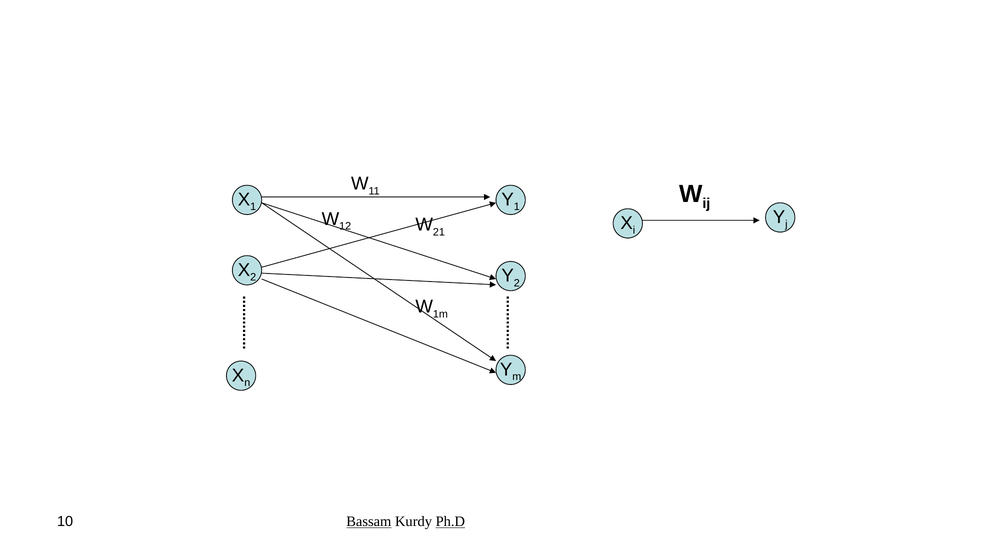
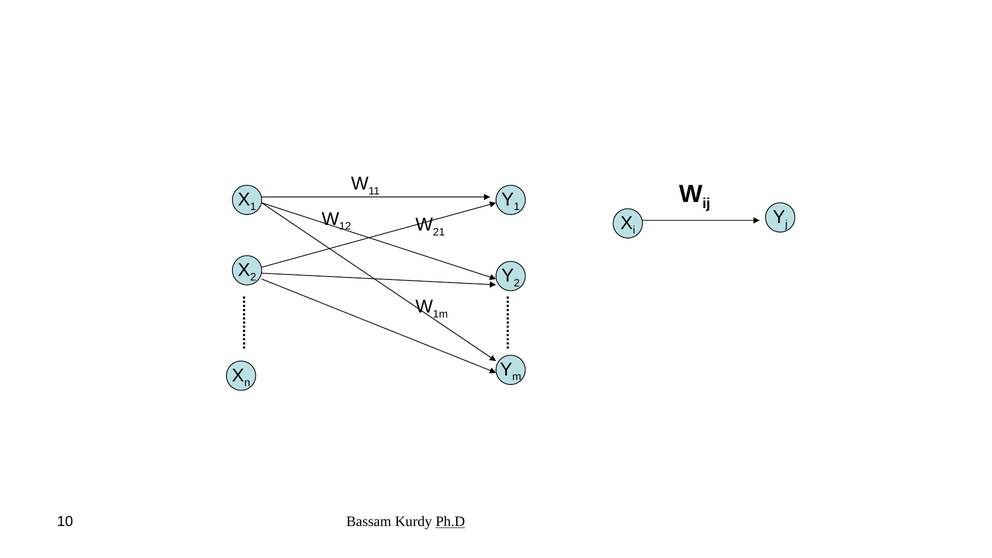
Bassam underline: present -> none (369, 522)
